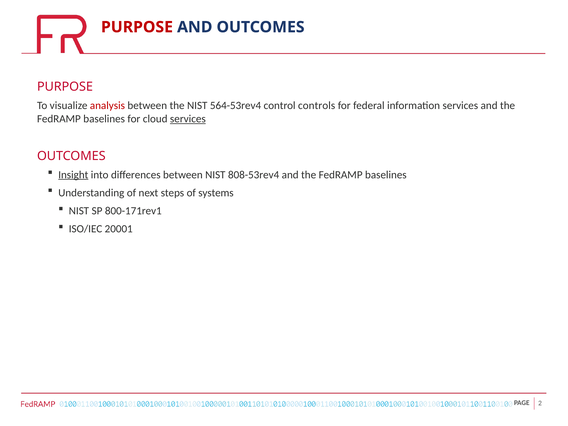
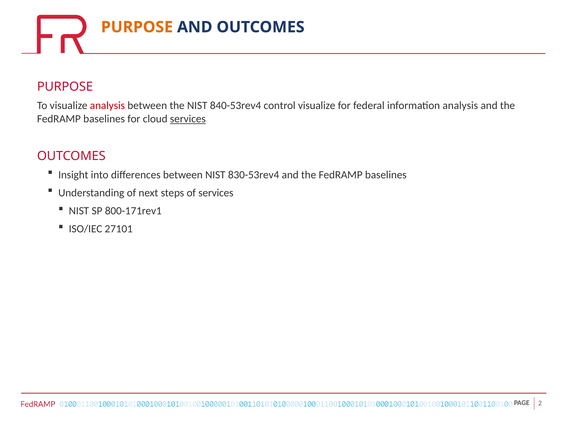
PURPOSE colour: red -> orange (137, 27)
564-53rev4: 564-53rev4 -> 840-53rev4 (236, 106)
control controls: controls -> visualize (317, 106)
information services: services -> analysis (460, 106)
Insight underline: present -> none (73, 175)
808-53rev4: 808-53rev4 -> 830-53rev4 (254, 175)
of systems: systems -> services (216, 193)
20001: 20001 -> 27101 (119, 229)
